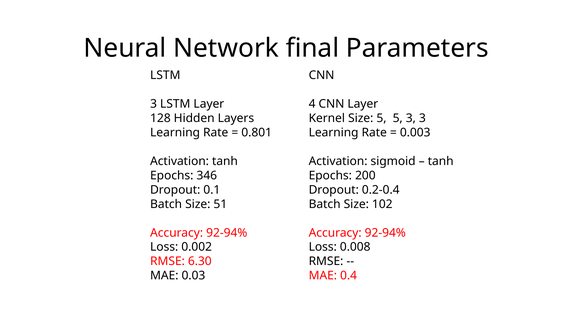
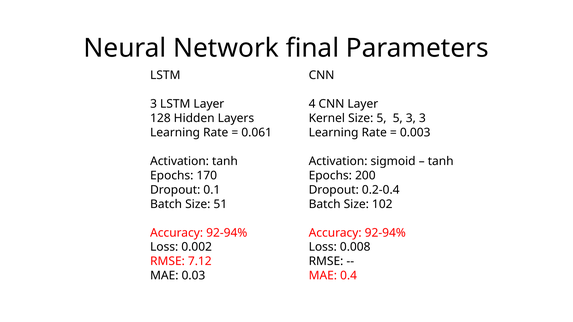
0.801: 0.801 -> 0.061 (257, 133)
346: 346 -> 170 (207, 176)
6.30: 6.30 -> 7.12 (200, 262)
